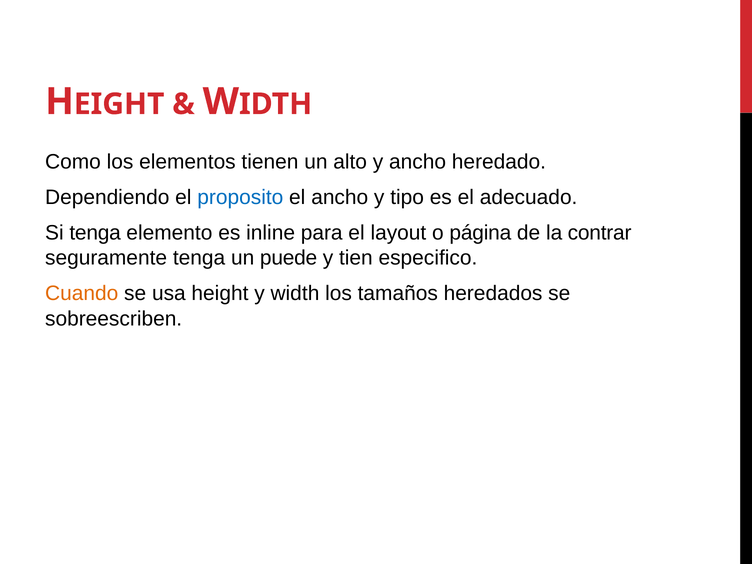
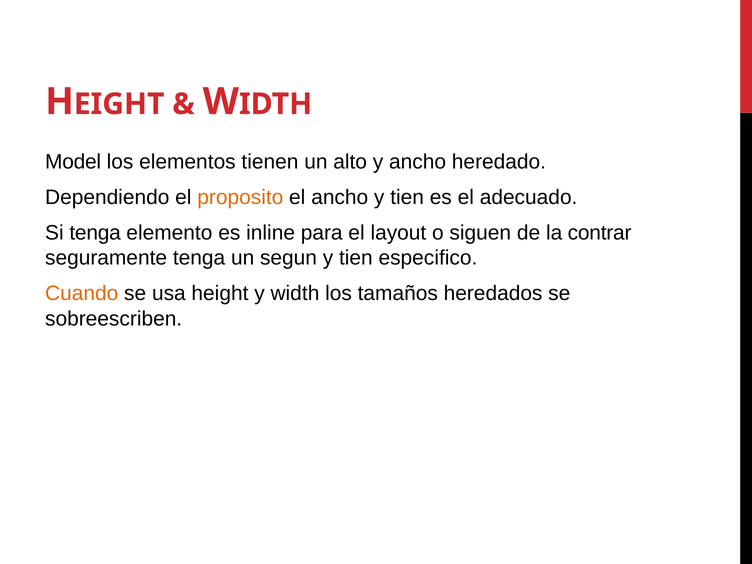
Como: Como -> Model (73, 162)
proposito colour: blue -> orange (240, 197)
ancho y tipo: tipo -> tien (407, 197)
página: página -> siguen (480, 233)
puede: puede -> segun (288, 258)
